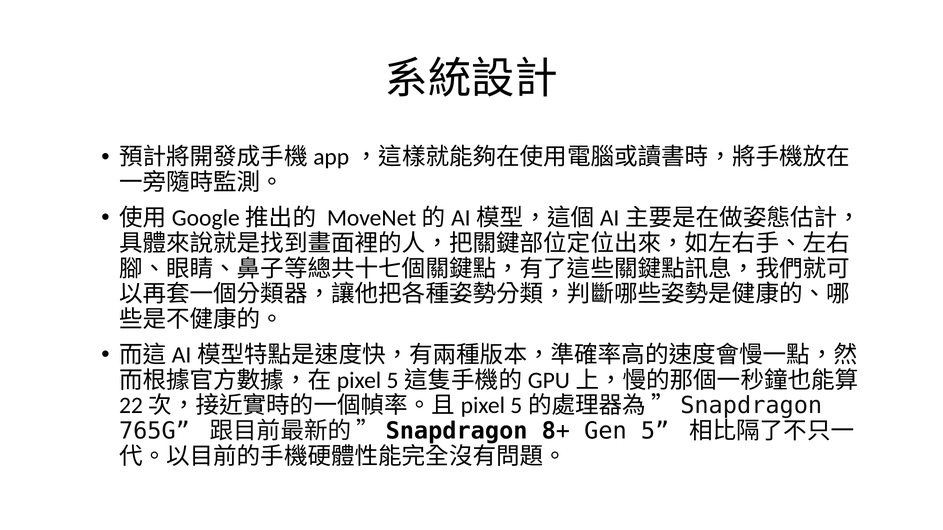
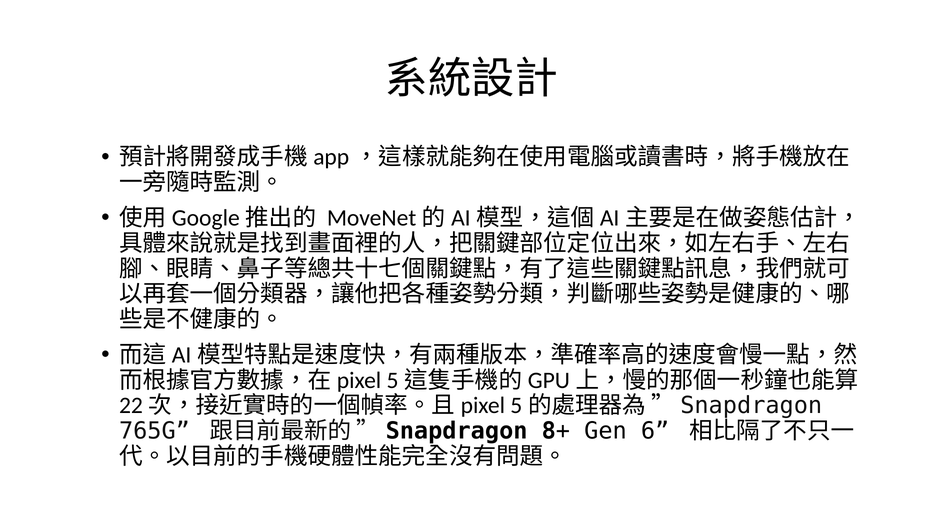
5: 5 -> 6 (655, 431)
